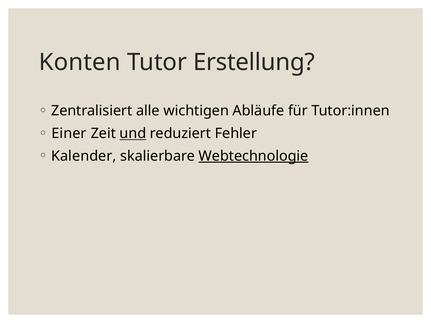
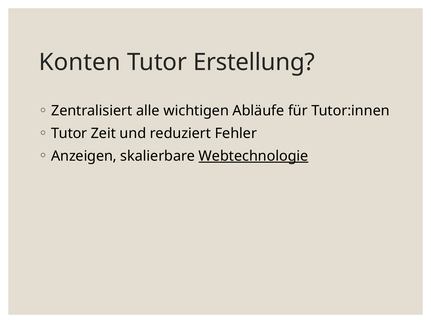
Einer: Einer -> Tutor (69, 134)
und underline: present -> none (133, 134)
Kalender: Kalender -> Anzeigen (84, 156)
